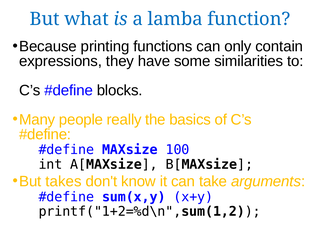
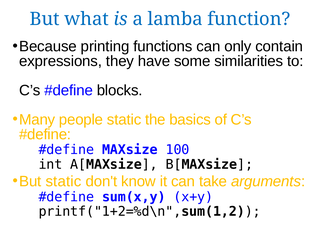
people really: really -> static (124, 119)
But takes: takes -> static (63, 181)
